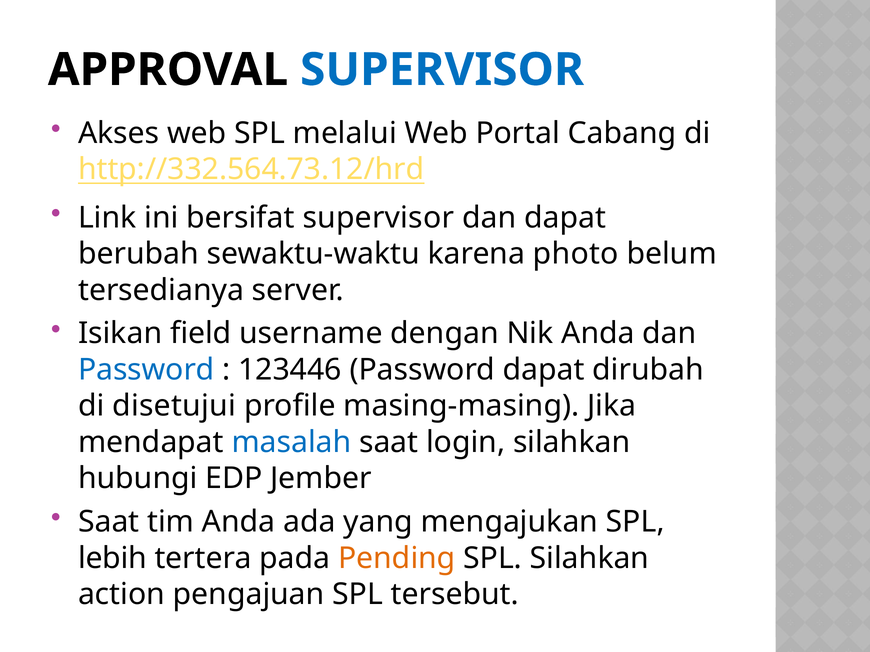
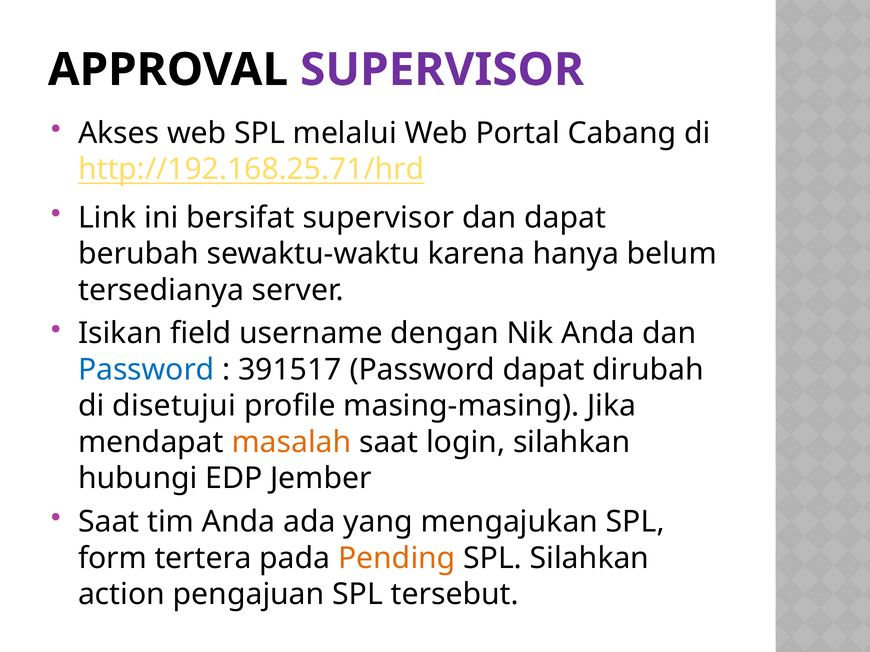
SUPERVISOR colour: blue -> purple (442, 70)
http://332.564.73.12/hrd: http://332.564.73.12/hrd -> http://192.168.25.71/hrd (251, 170)
photo: photo -> hanya (576, 254)
123446: 123446 -> 391517 (290, 370)
masalah colour: blue -> orange (291, 442)
lebih: lebih -> form (113, 558)
